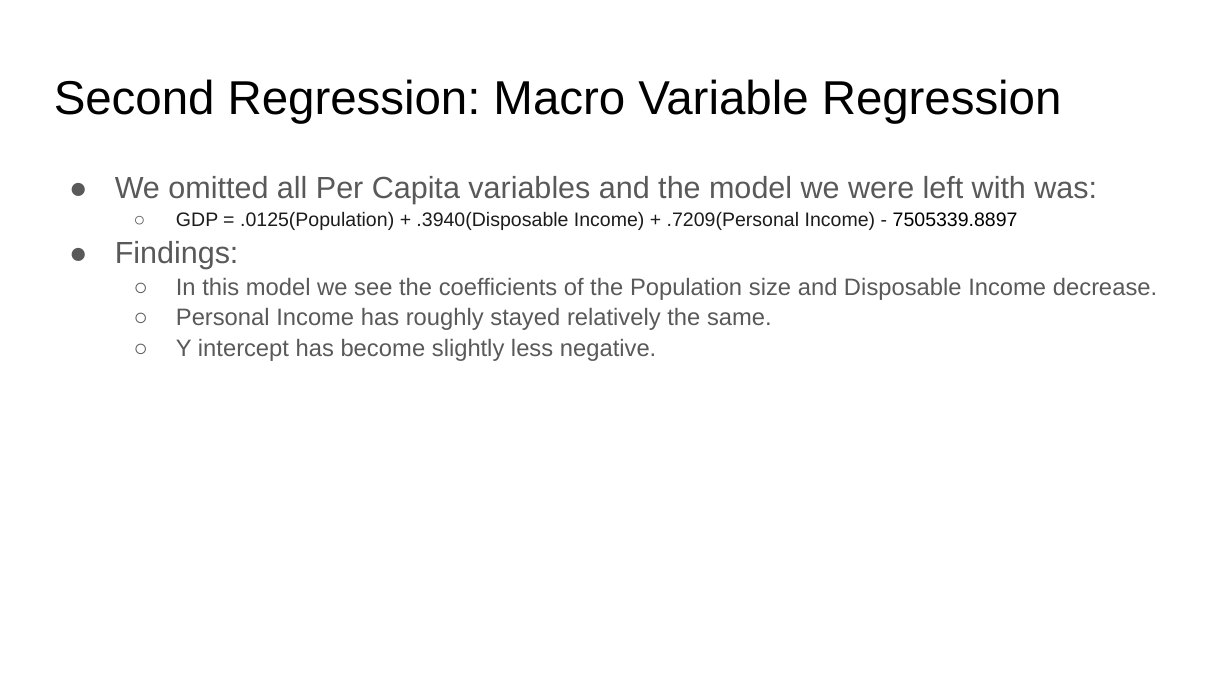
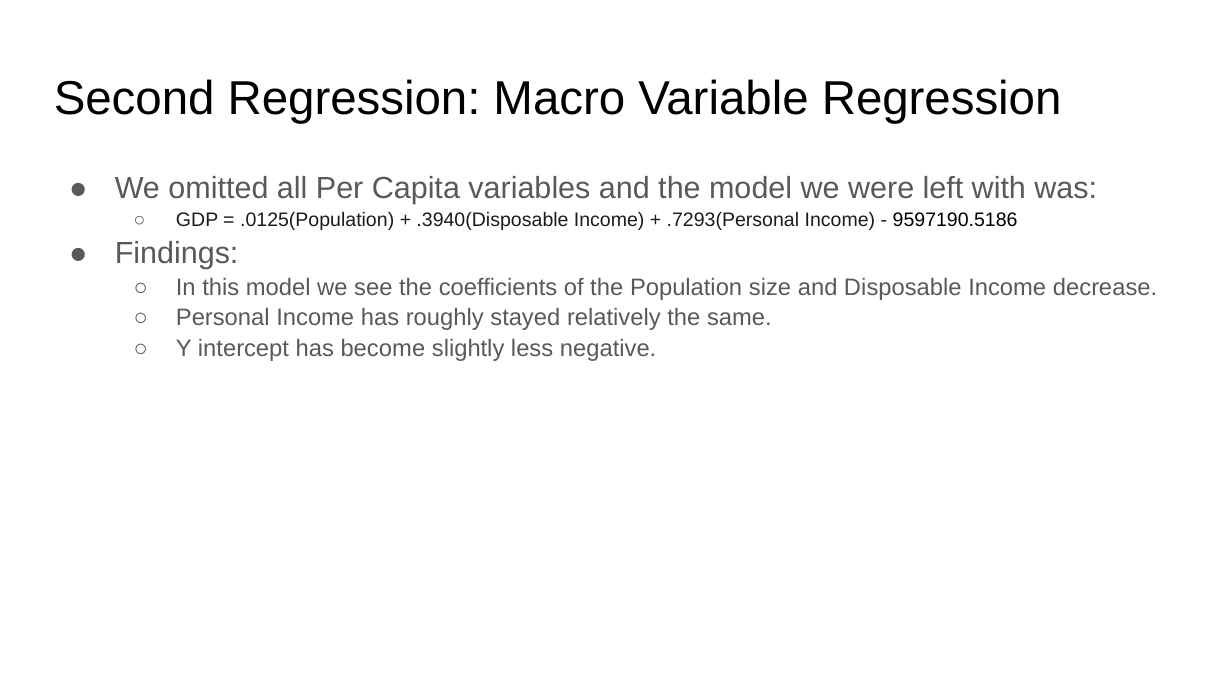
.7209(Personal: .7209(Personal -> .7293(Personal (733, 220)
7505339.8897: 7505339.8897 -> 9597190.5186 (955, 220)
